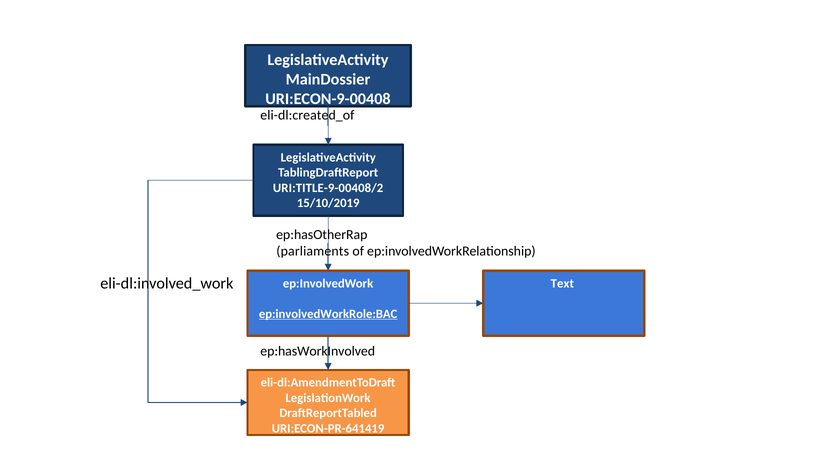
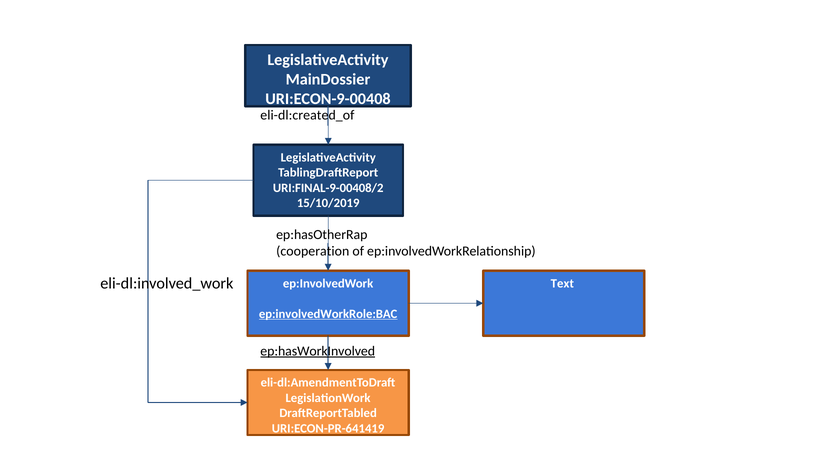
URI:TITLE-9-00408/2: URI:TITLE-9-00408/2 -> URI:FINAL-9-00408/2 (328, 188)
parliaments: parliaments -> cooperation (313, 251)
ep:hasWorkInvolved underline: none -> present (318, 351)
